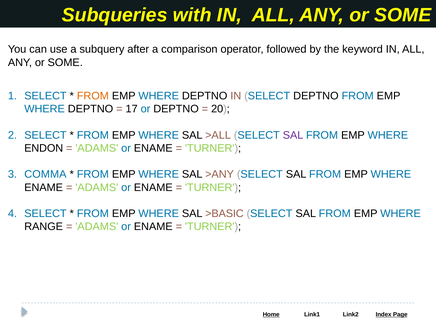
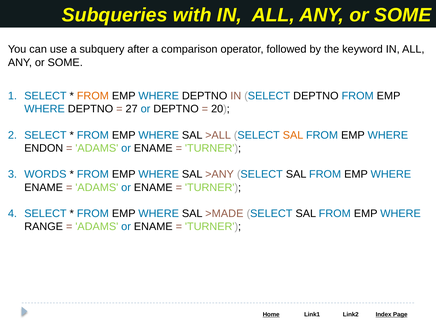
17: 17 -> 27 (132, 109)
SAL colour: purple -> orange (293, 135)
COMMA: COMMA -> WORDS (45, 174)
>BASIC: >BASIC -> >MADE (224, 214)
